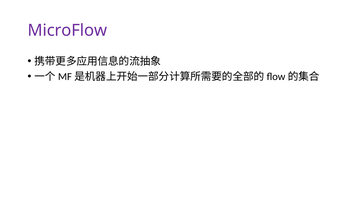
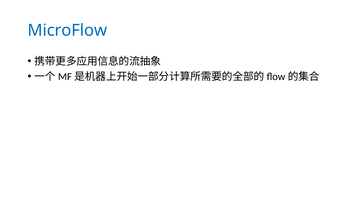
MicroFlow colour: purple -> blue (67, 30)
